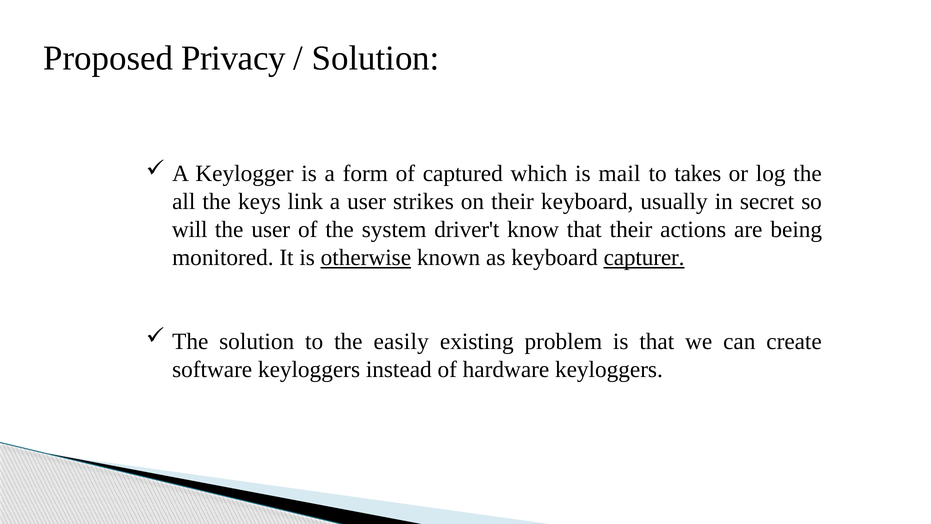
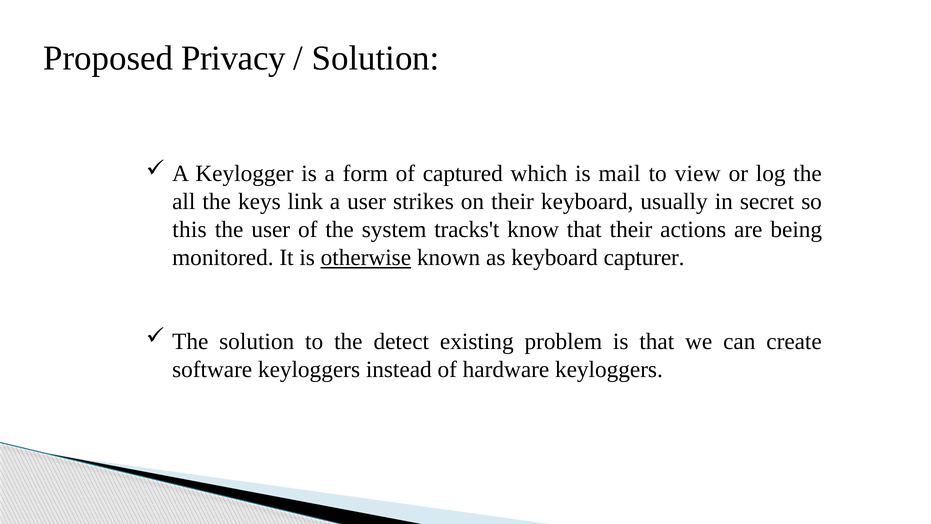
takes: takes -> view (698, 174)
will: will -> this (189, 230)
driver't: driver't -> tracks't (467, 230)
capturer underline: present -> none (644, 257)
easily: easily -> detect (401, 341)
